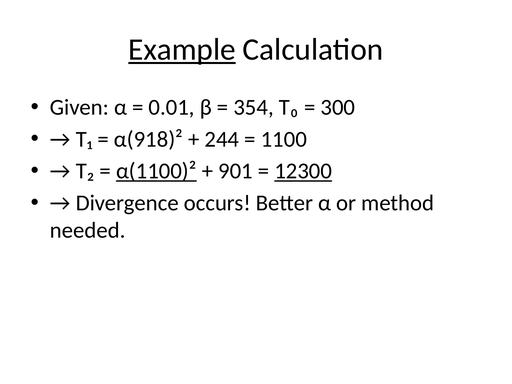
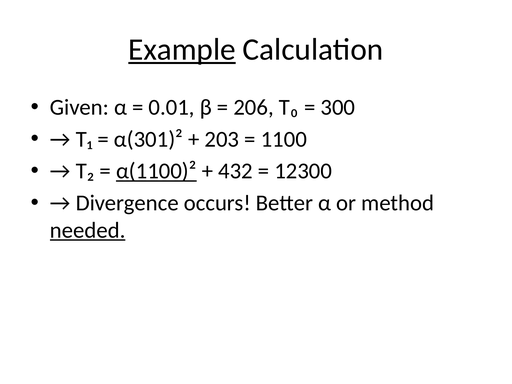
354: 354 -> 206 (254, 107)
α(918)²: α(918)² -> α(301)² (148, 139)
244: 244 -> 203 (222, 139)
901: 901 -> 432 (235, 171)
12300 underline: present -> none (303, 171)
needed underline: none -> present (88, 230)
